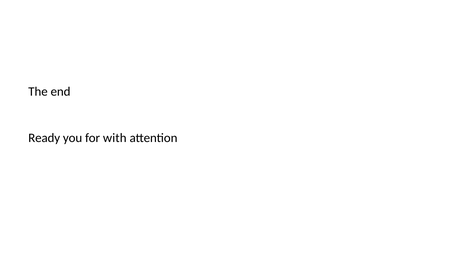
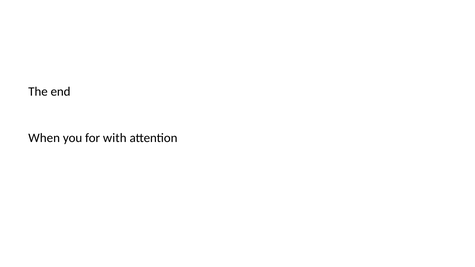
Ready: Ready -> When (44, 138)
